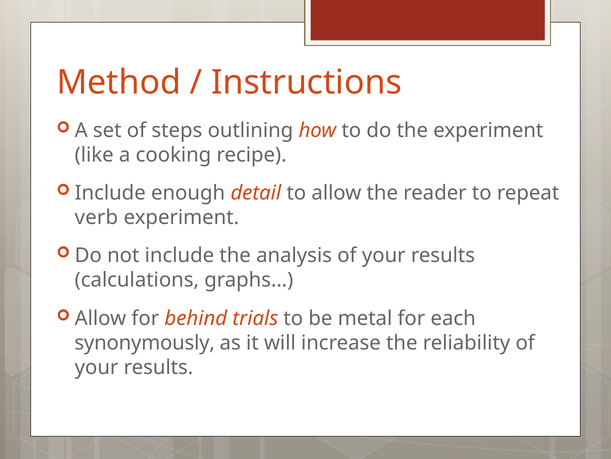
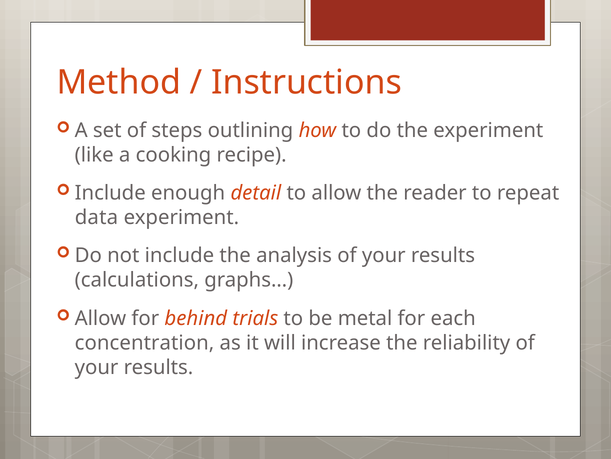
verb: verb -> data (96, 217)
synonymously: synonymously -> concentration (145, 342)
